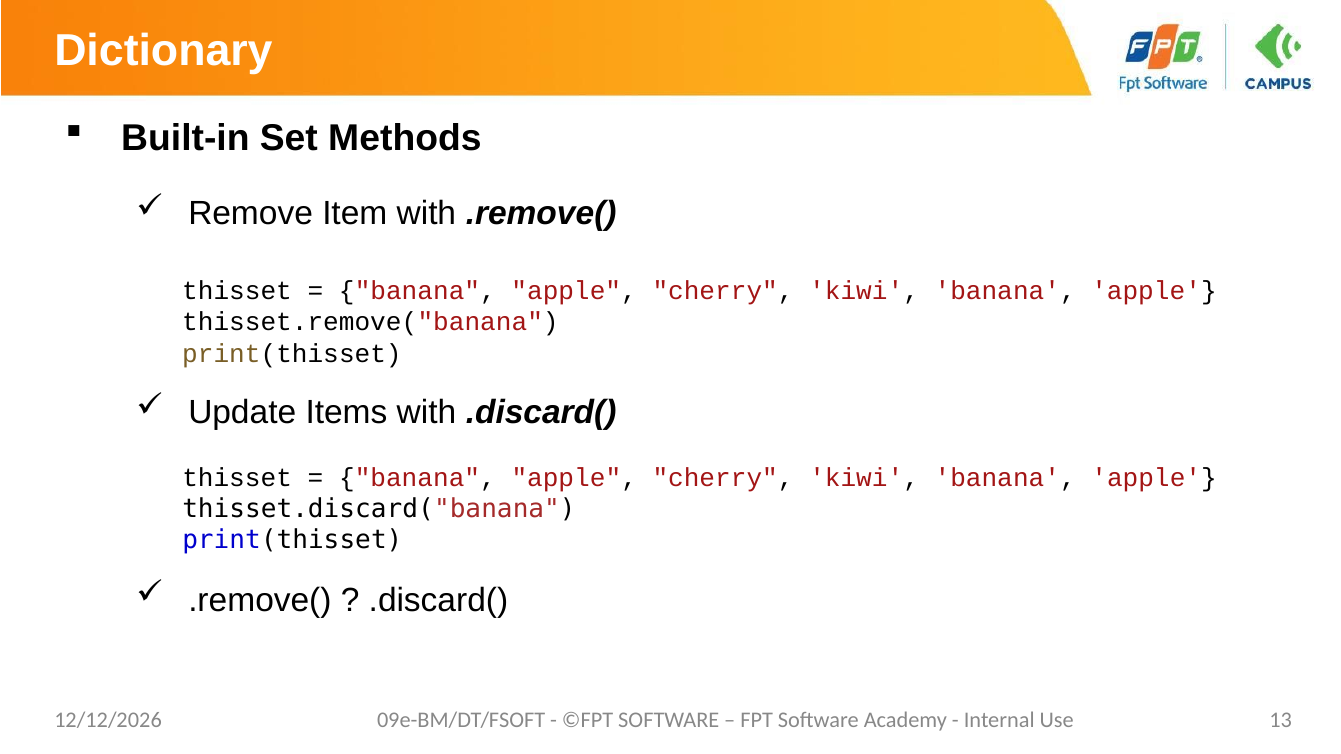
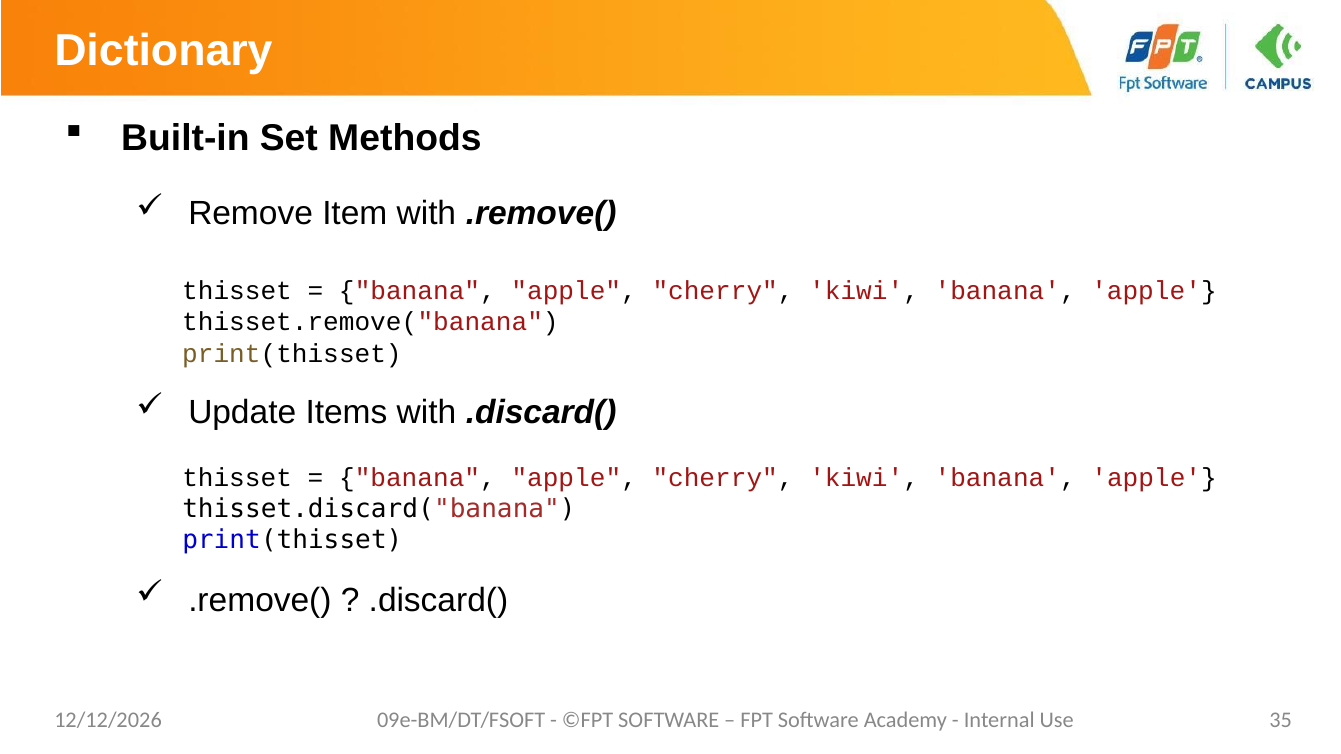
13: 13 -> 35 (1281, 721)
